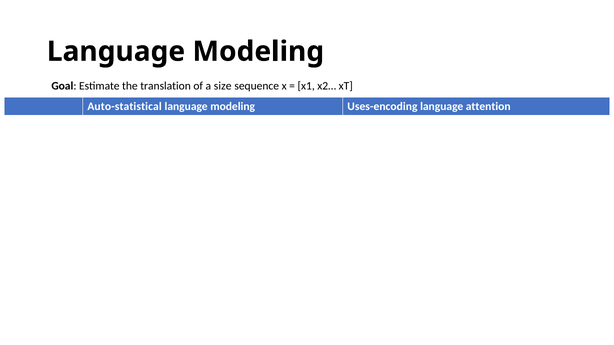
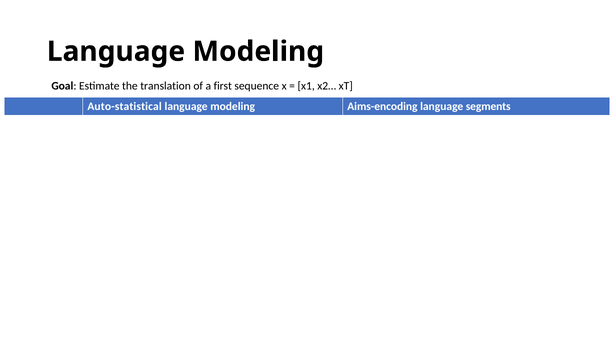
size: size -> first (223, 86)
Uses-encoding: Uses-encoding -> Aims-encoding (382, 107)
attention: attention -> segments (488, 107)
